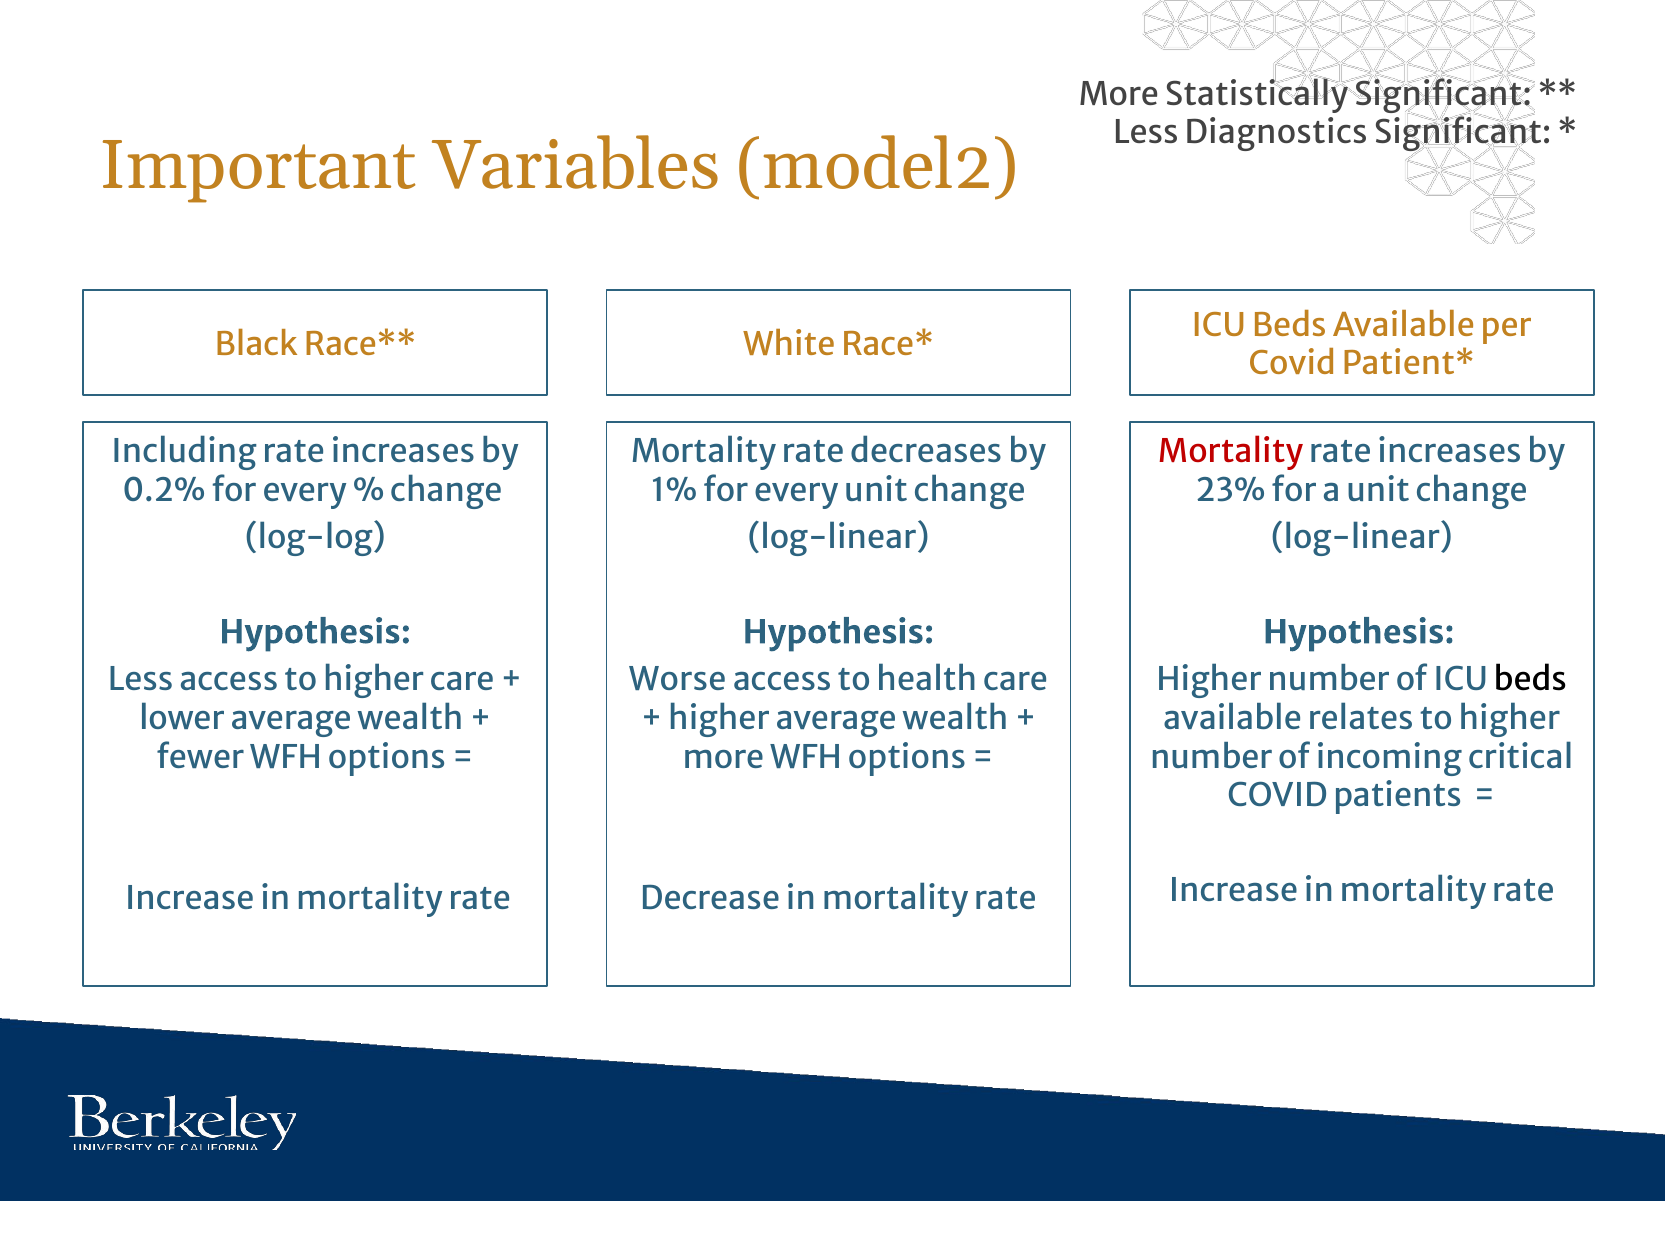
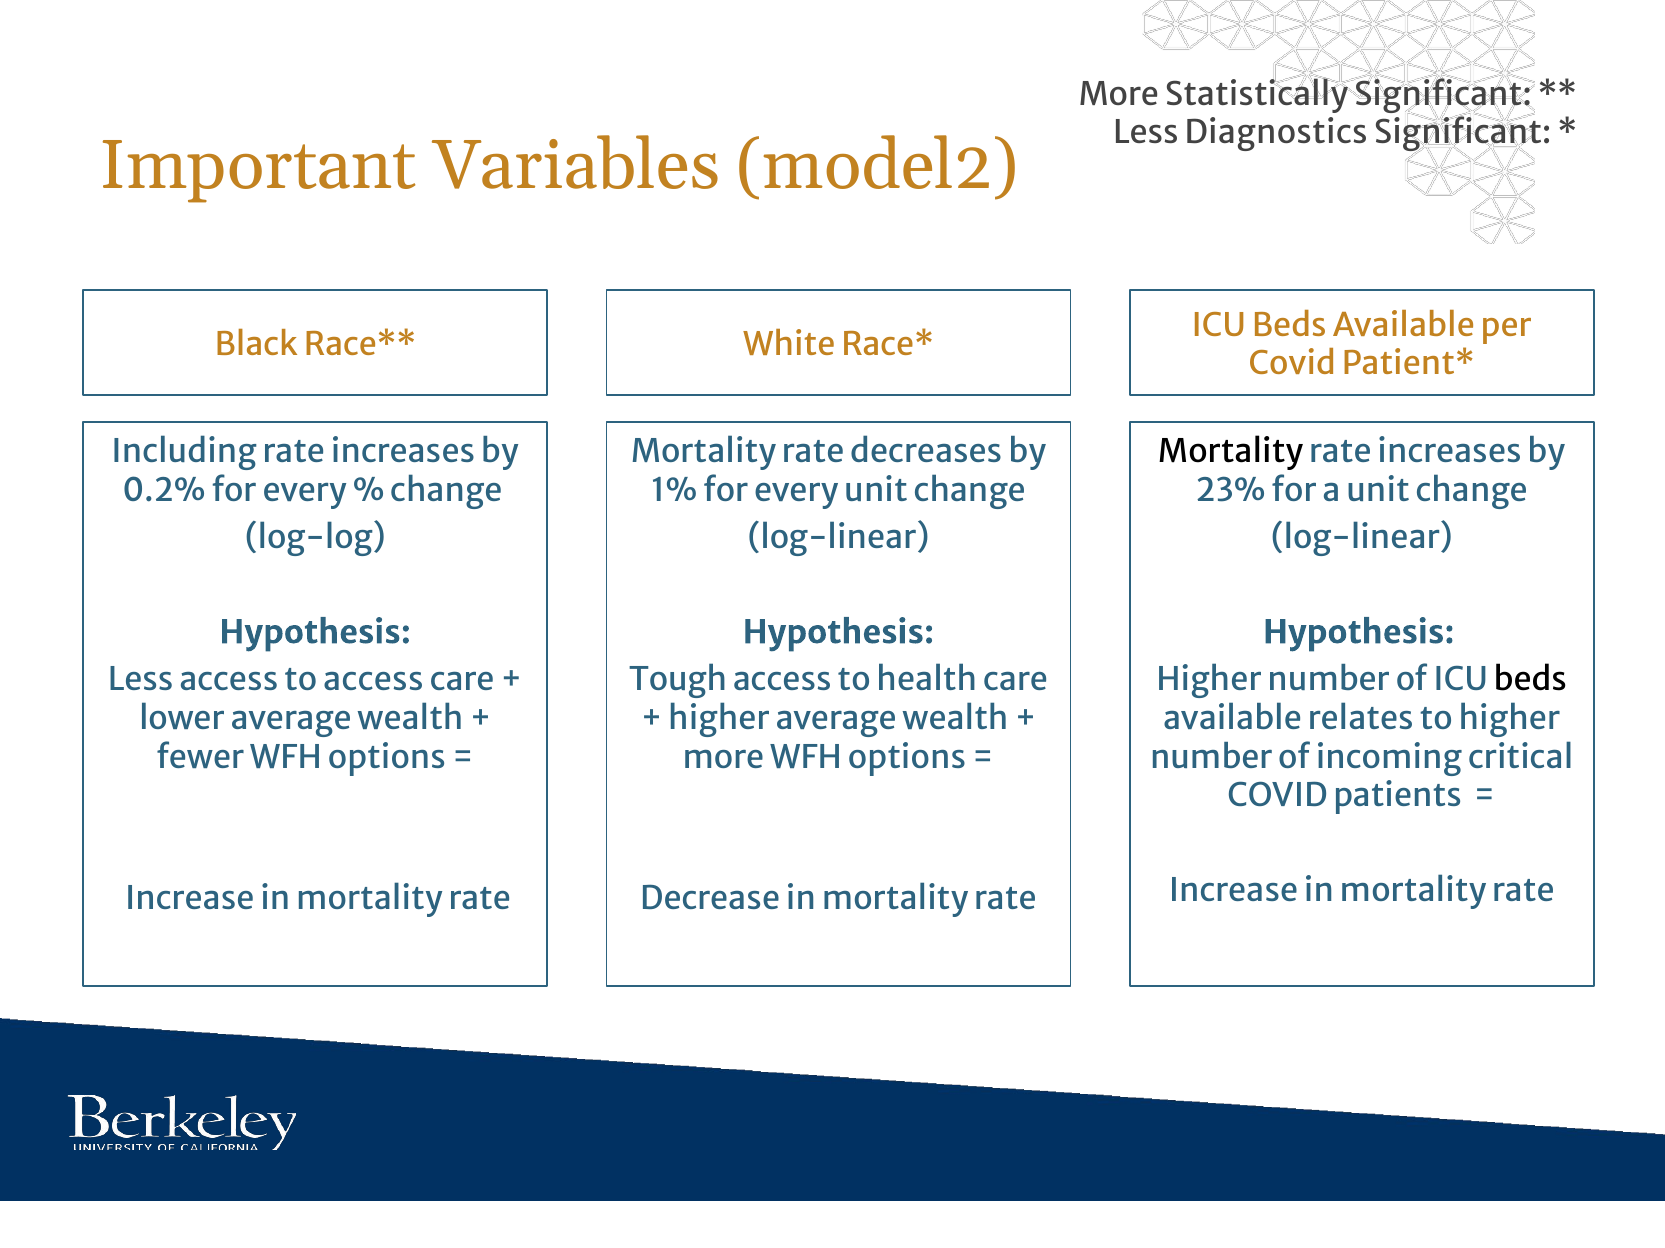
Mortality colour: red -> black (1231, 452)
access to higher: higher -> access (373, 680)
Worse: Worse -> Tough (678, 680)
